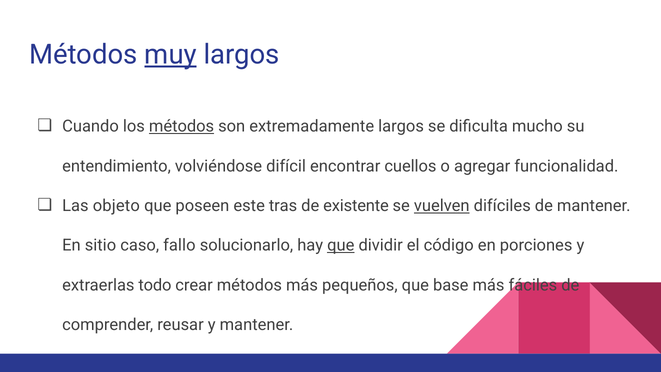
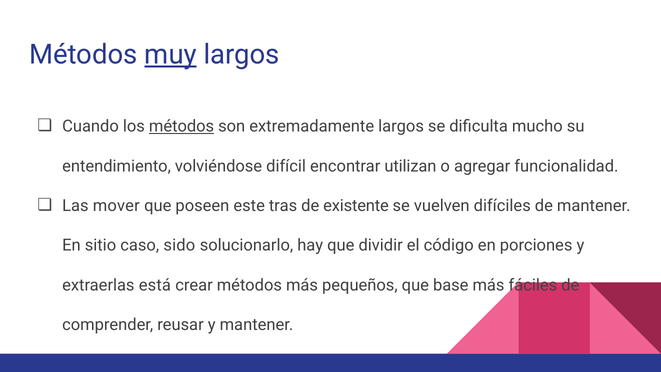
cuellos: cuellos -> utilizan (410, 166)
objeto: objeto -> mover (116, 206)
vuelven underline: present -> none (442, 206)
fallo: fallo -> sido (179, 245)
que underline: present -> none (341, 245)
todo: todo -> está (155, 285)
